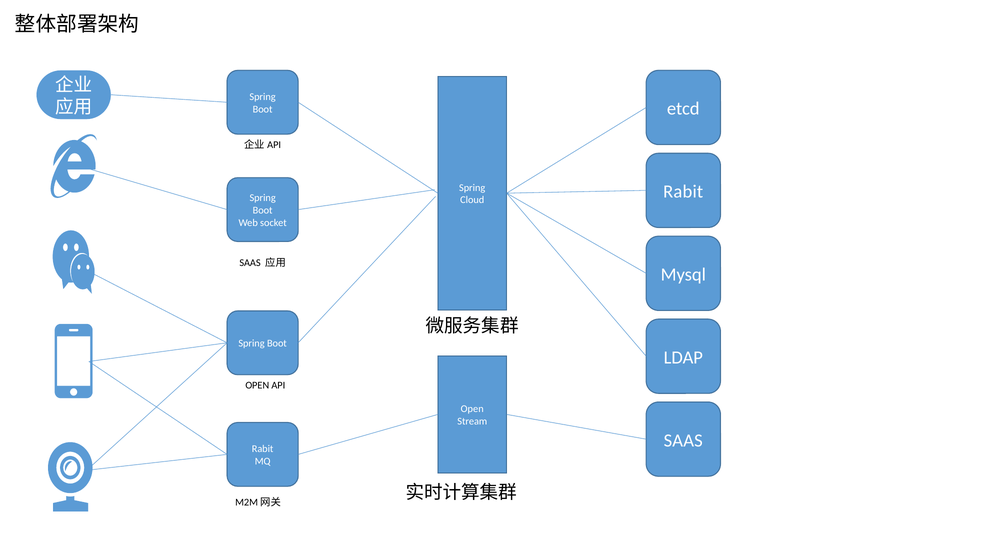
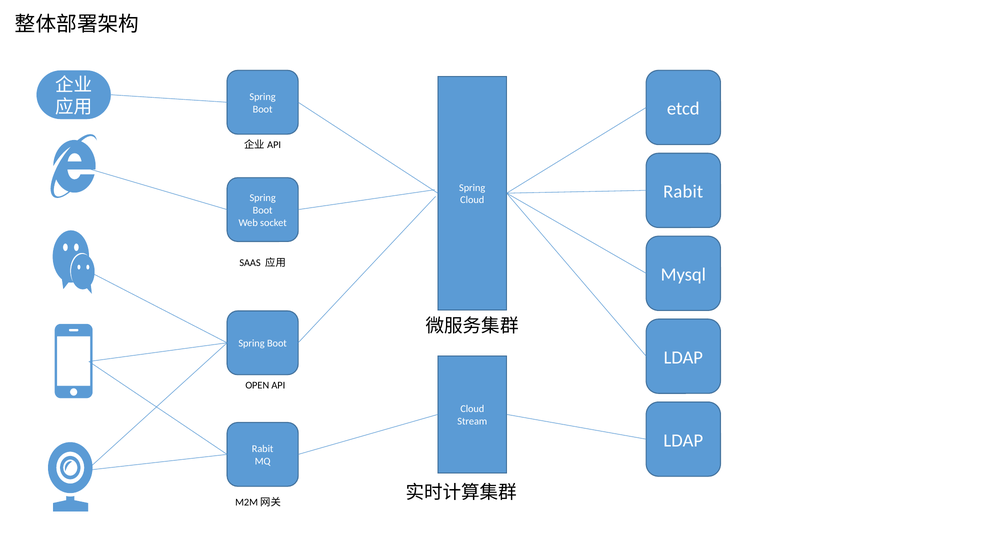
Open: Open -> Cloud (472, 409)
SAAS: SAAS -> LDAP (683, 441)
